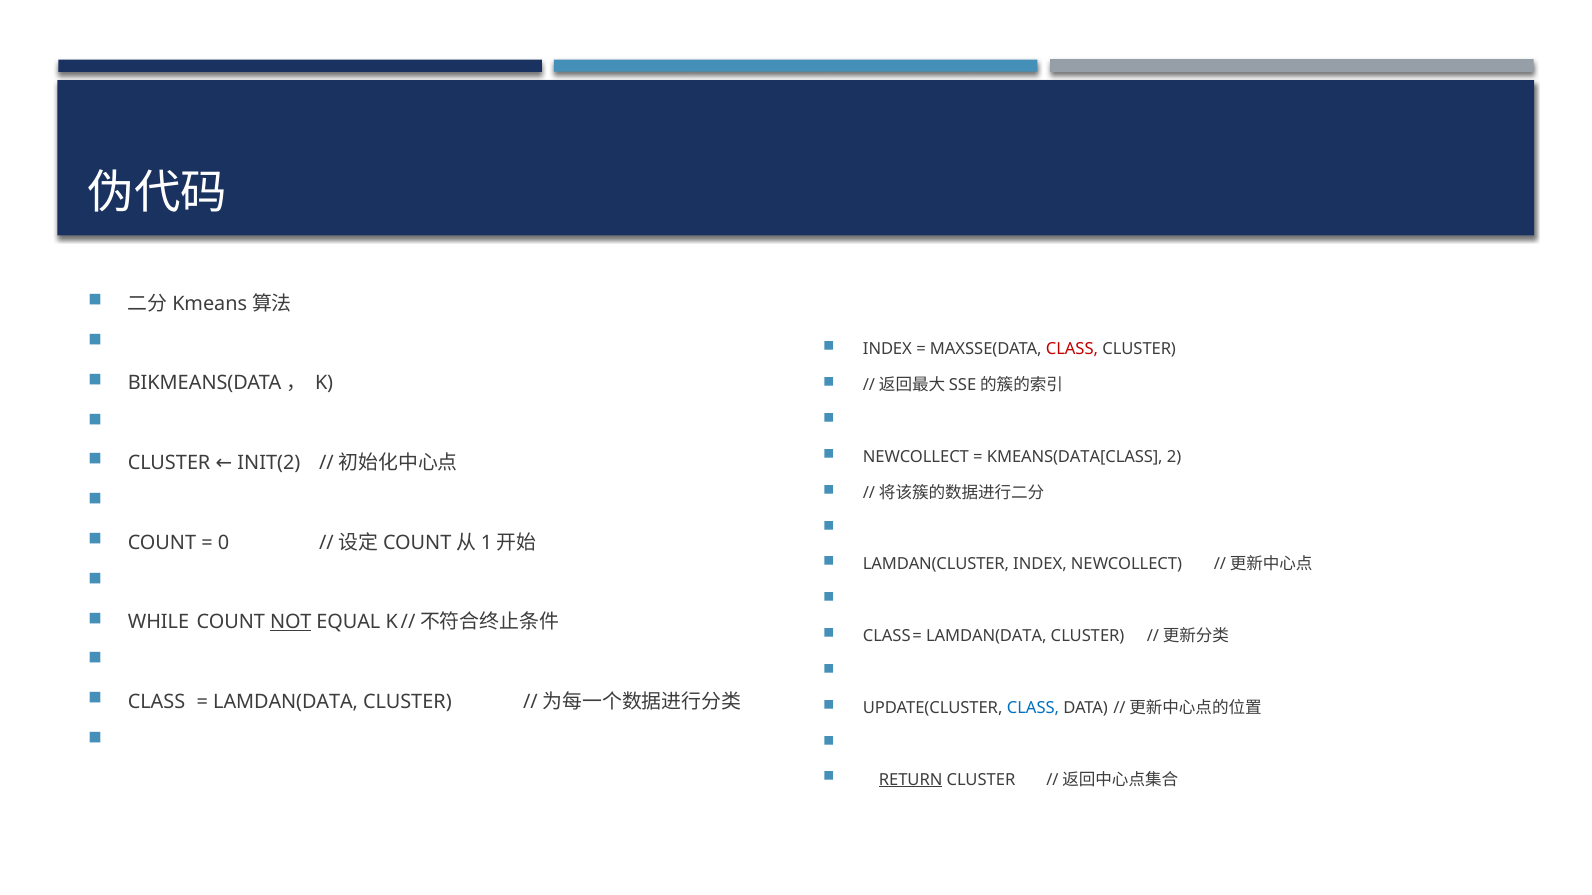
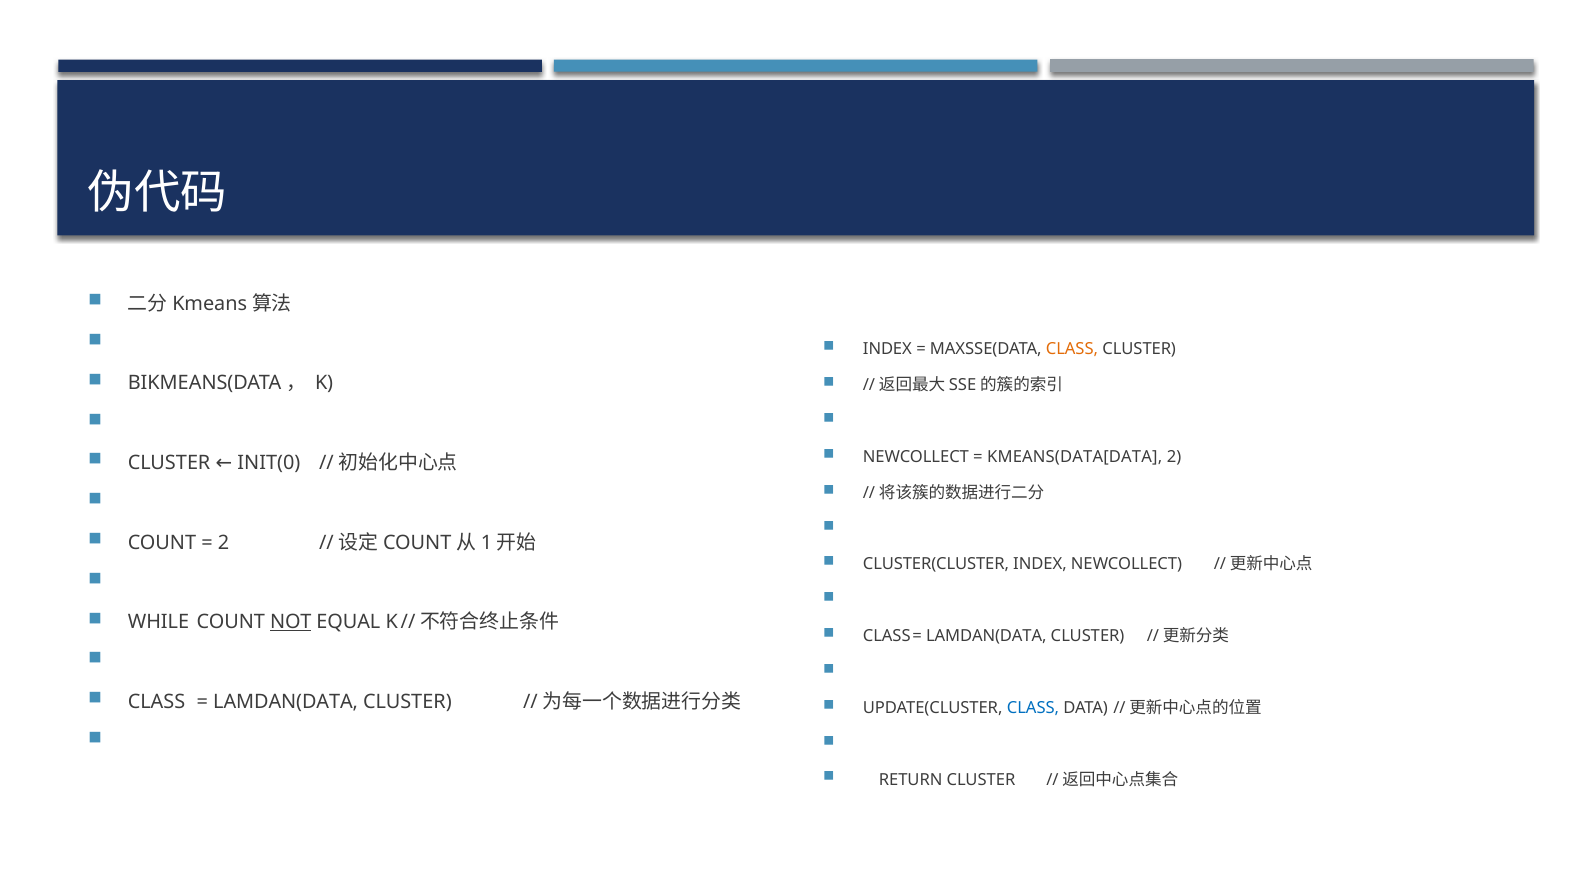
CLASS colour: red -> orange (1072, 350)
KMEANS(DATA[CLASS: KMEANS(DATA[CLASS -> KMEANS(DATA[DATA (1075, 457)
INIT(2: INIT(2 -> INIT(0 (269, 463)
0: 0 -> 2 (224, 543)
LAMDAN(CLUSTER: LAMDAN(CLUSTER -> CLUSTER(CLUSTER (936, 565)
RETURN underline: present -> none (911, 780)
